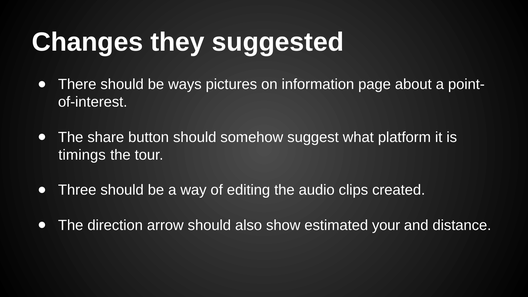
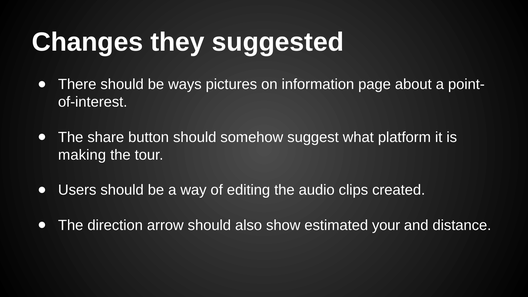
timings: timings -> making (82, 155)
Three: Three -> Users (77, 190)
